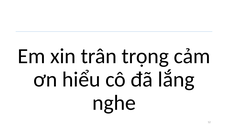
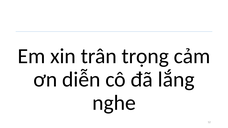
hiểu: hiểu -> diễn (81, 80)
